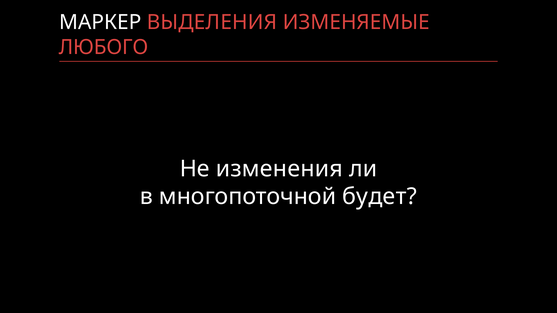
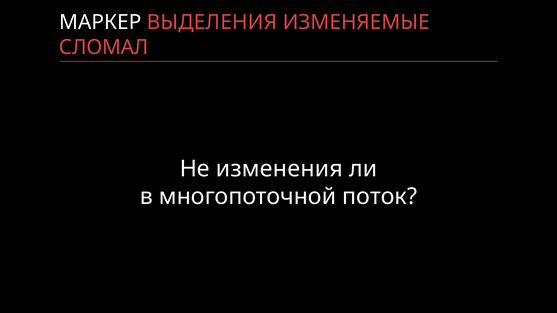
ЛЮБОГО: ЛЮБОГО -> СЛОМАЛ (104, 47)
будет: будет -> поток (380, 197)
